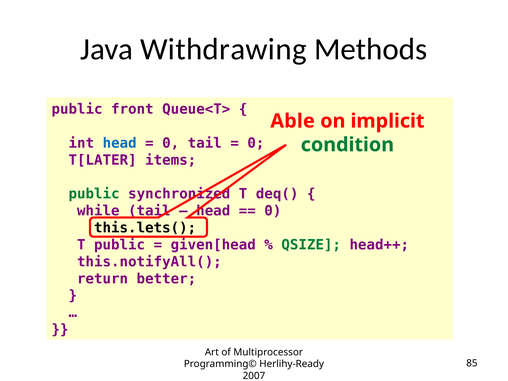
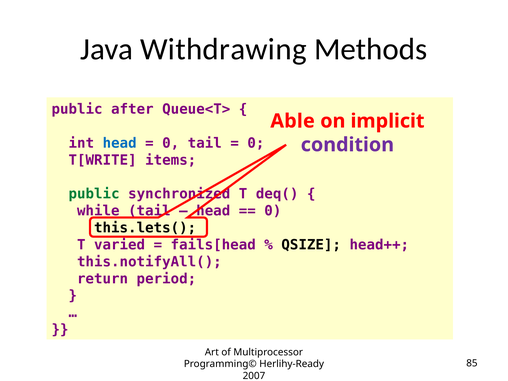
front: front -> after (132, 109)
condition colour: green -> purple (347, 145)
T[LATER: T[LATER -> T[WRITE (103, 160)
T public: public -> varied (120, 245)
given[head: given[head -> fails[head (213, 245)
QSIZE colour: green -> black (311, 245)
better: better -> period (166, 279)
